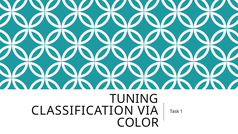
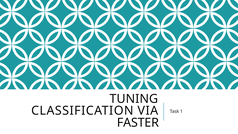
COLOR: COLOR -> FASTER (138, 122)
